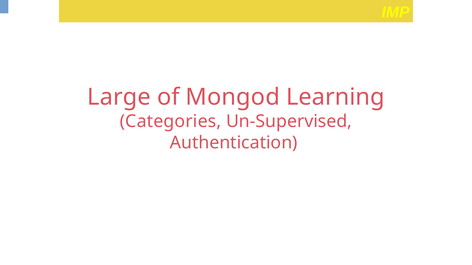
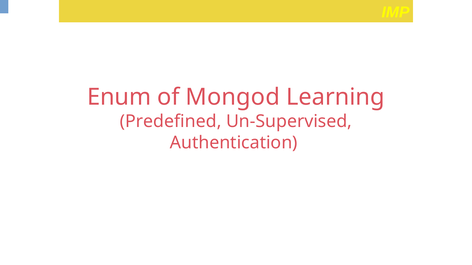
Large: Large -> Enum (119, 97)
Categories: Categories -> Predefined (171, 122)
